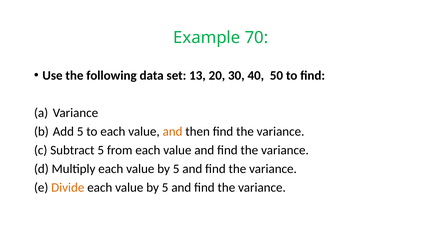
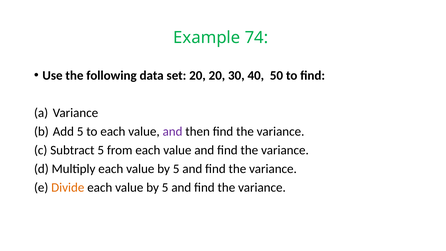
70: 70 -> 74 (257, 37)
set 13: 13 -> 20 (197, 75)
and colour: orange -> purple (173, 131)
